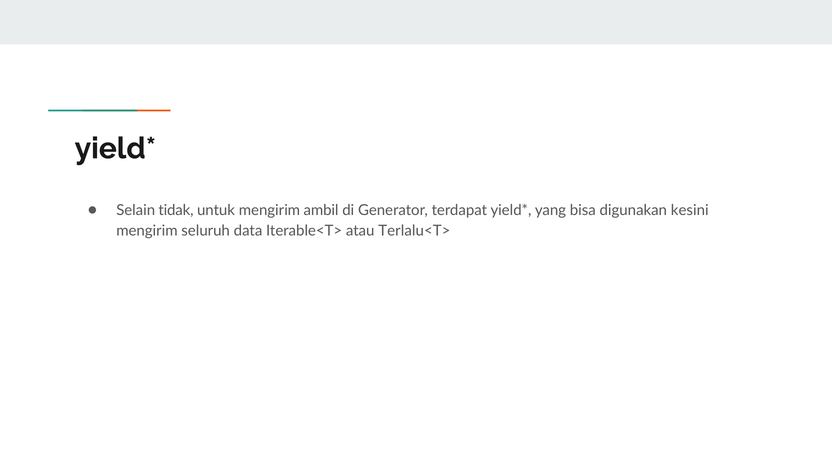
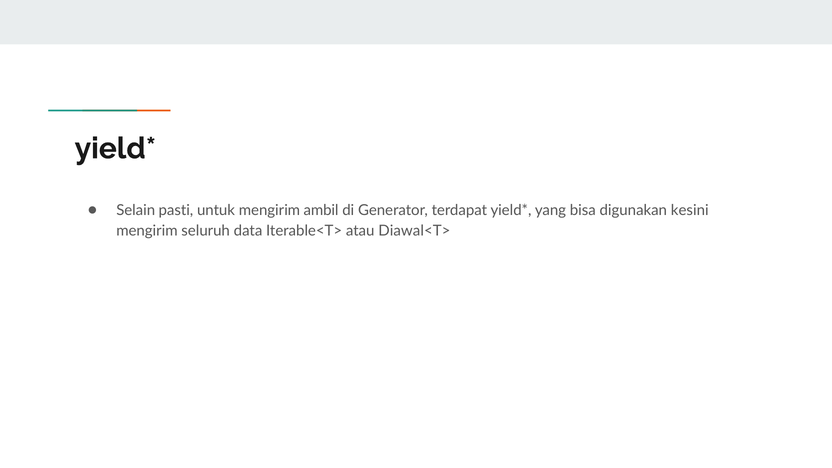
tidak: tidak -> pasti (176, 210)
Terlalu<T>: Terlalu<T> -> Diawal<T> (414, 231)
